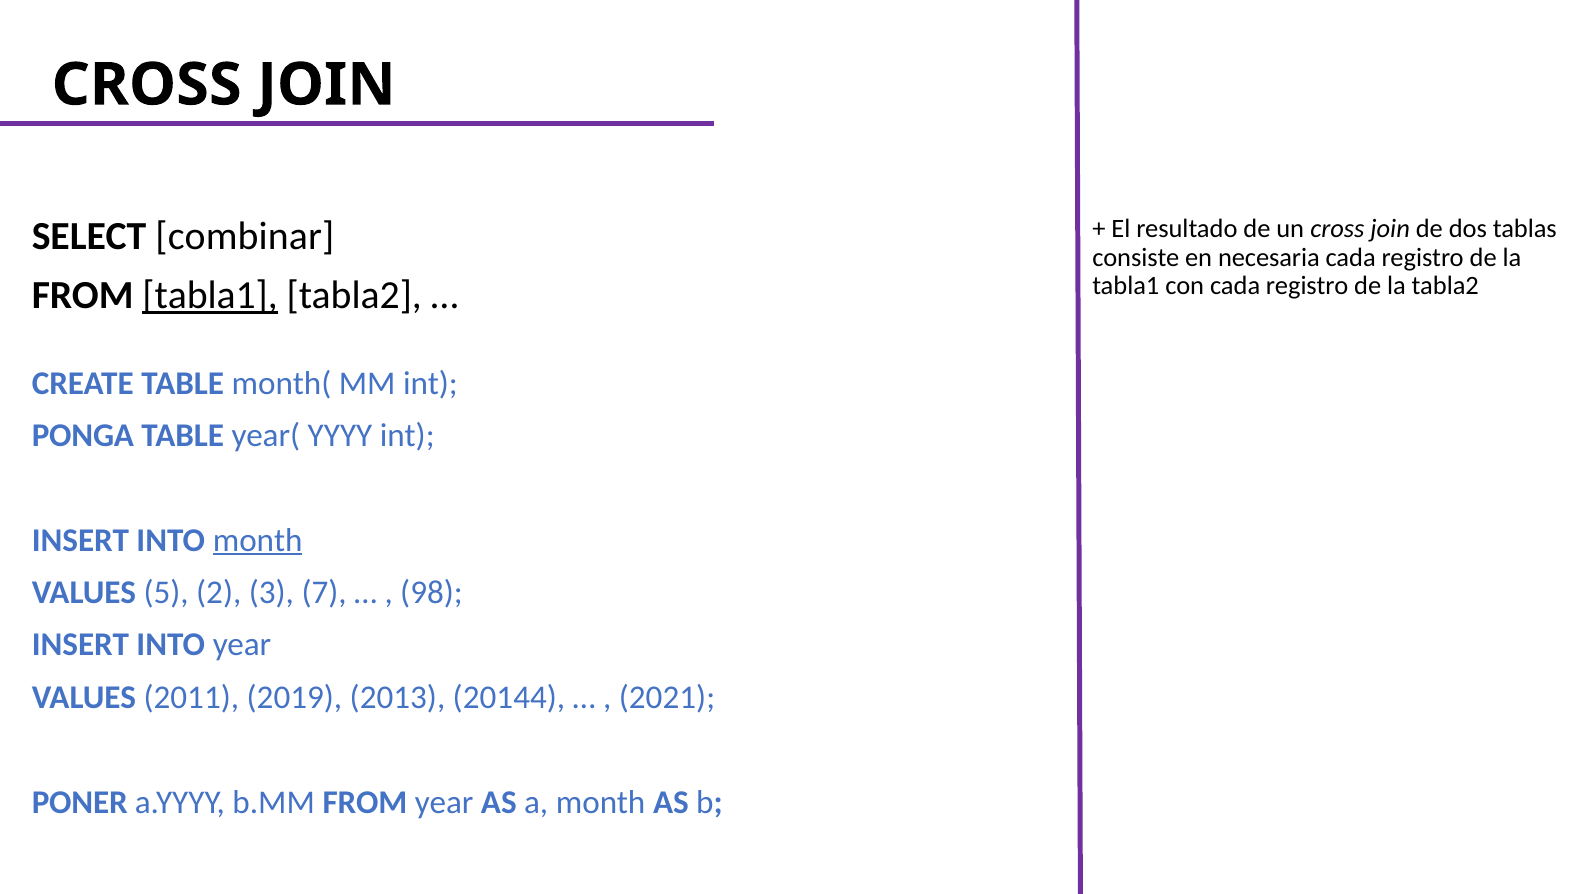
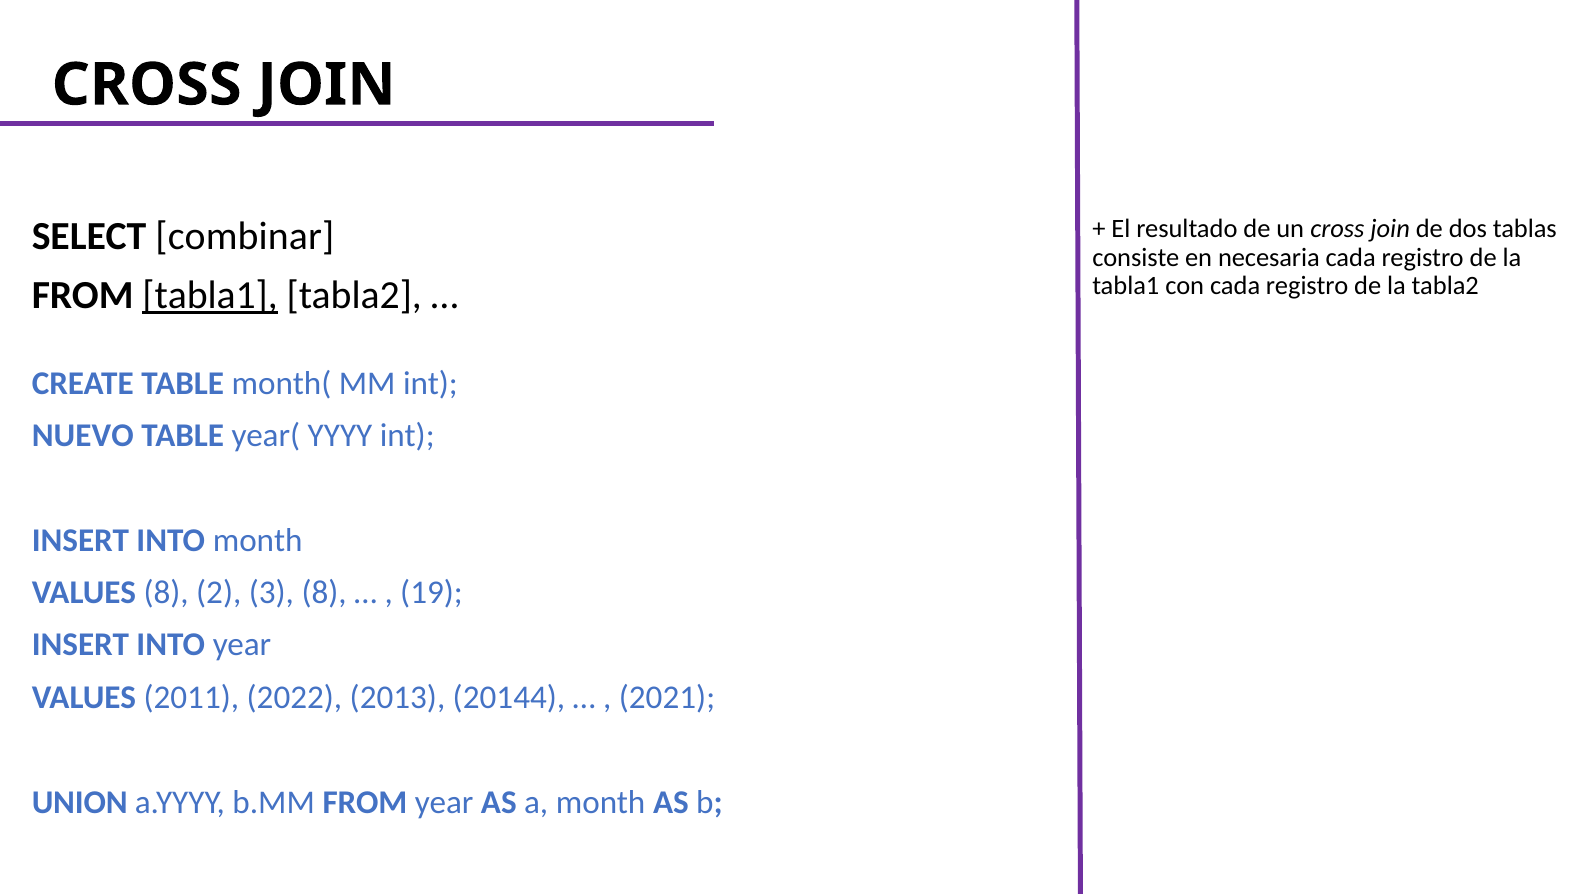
PONGA: PONGA -> NUEVO (83, 436)
month underline: present -> none (258, 540)
VALUES 5: 5 -> 8 (166, 593)
3 7: 7 -> 8 (324, 593)
98: 98 -> 19 (432, 593)
2019: 2019 -> 2022 (294, 698)
PONER: PONER -> UNION (80, 802)
